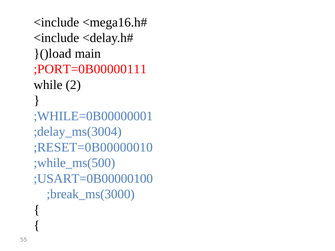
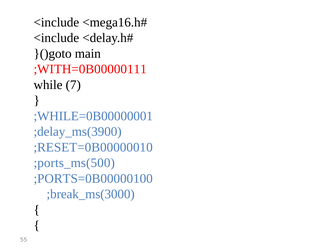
load: load -> goto (60, 54)
PORT=0B00000111: PORT=0B00000111 -> WITH=0B00000111 (92, 69)
2: 2 -> 7 (73, 85)
delay_ms(3004: delay_ms(3004 -> delay_ms(3900 (79, 132)
while_ms(500: while_ms(500 -> ports_ms(500 (76, 163)
USART=0B00000100: USART=0B00000100 -> PORTS=0B00000100 (95, 179)
